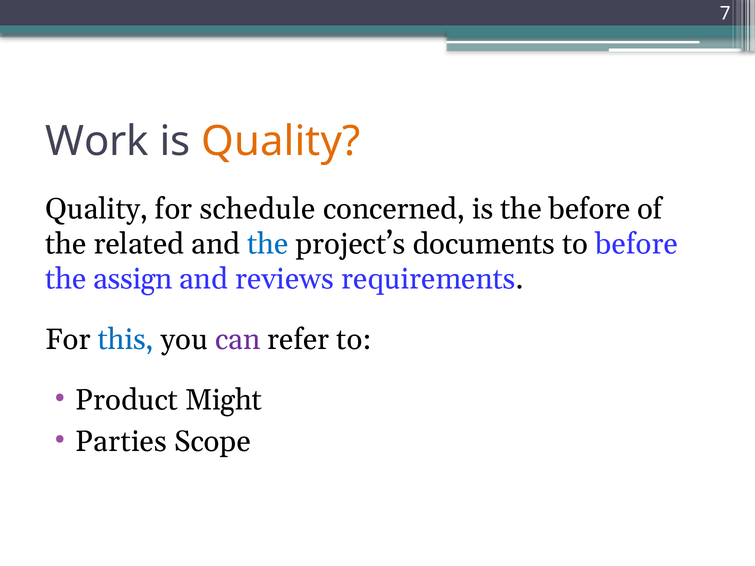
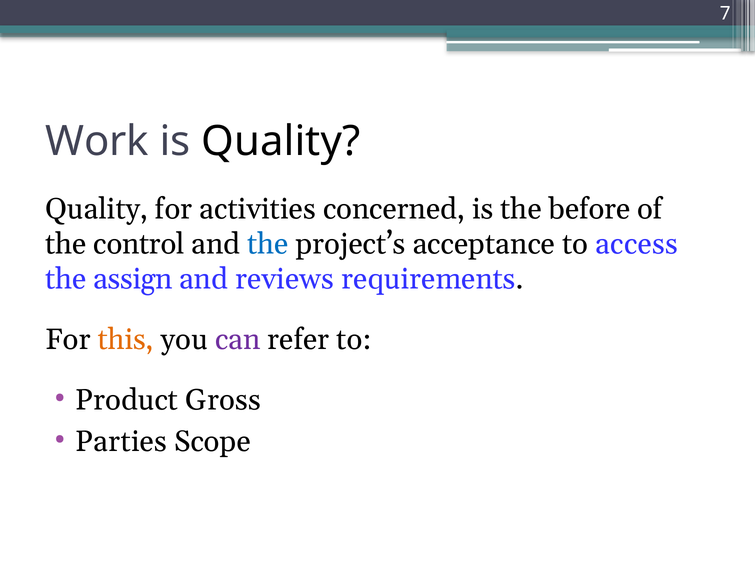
Quality colour: orange -> black (281, 141)
schedule: schedule -> activities (258, 209)
related: related -> control (139, 244)
documents: documents -> acceptance (484, 244)
to before: before -> access (637, 244)
this colour: blue -> orange (126, 340)
Might: Might -> Gross (223, 400)
